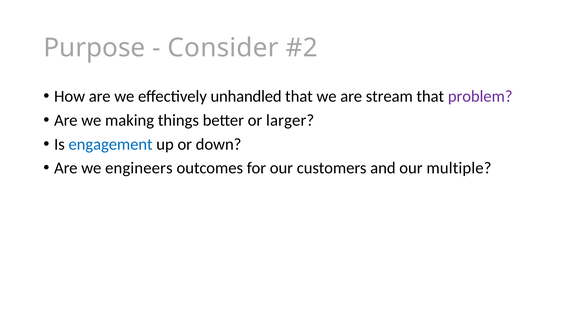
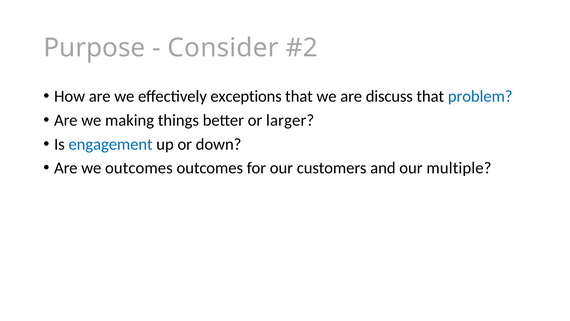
unhandled: unhandled -> exceptions (246, 96)
stream: stream -> discuss (389, 96)
problem colour: purple -> blue (480, 96)
we engineers: engineers -> outcomes (139, 168)
